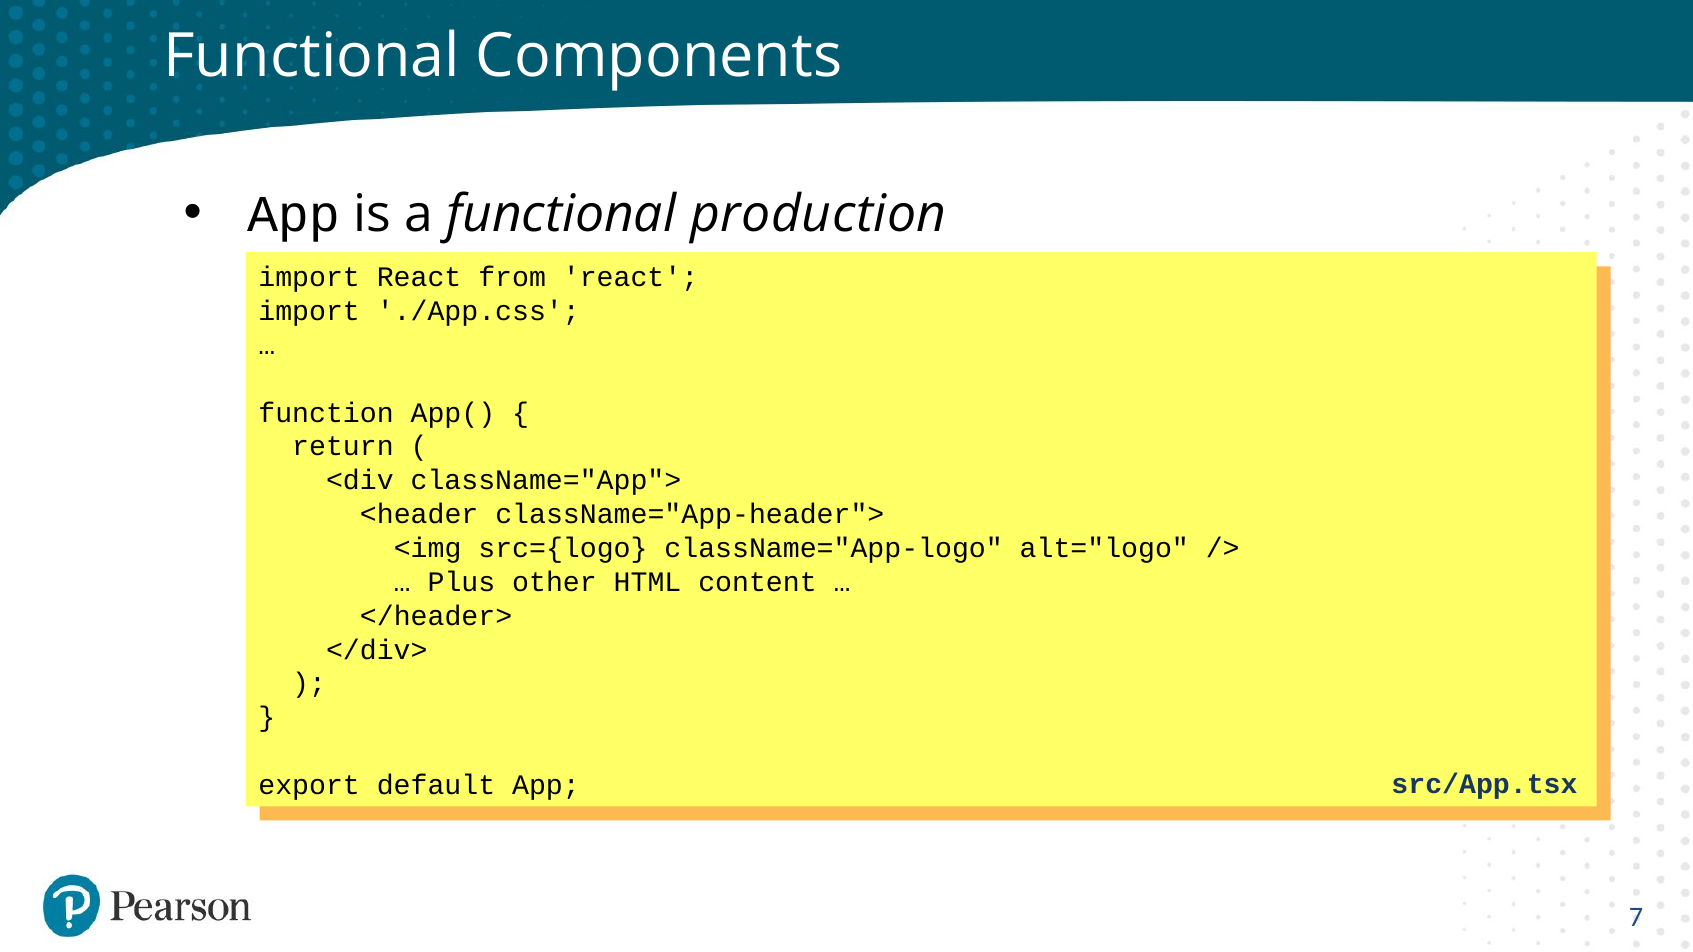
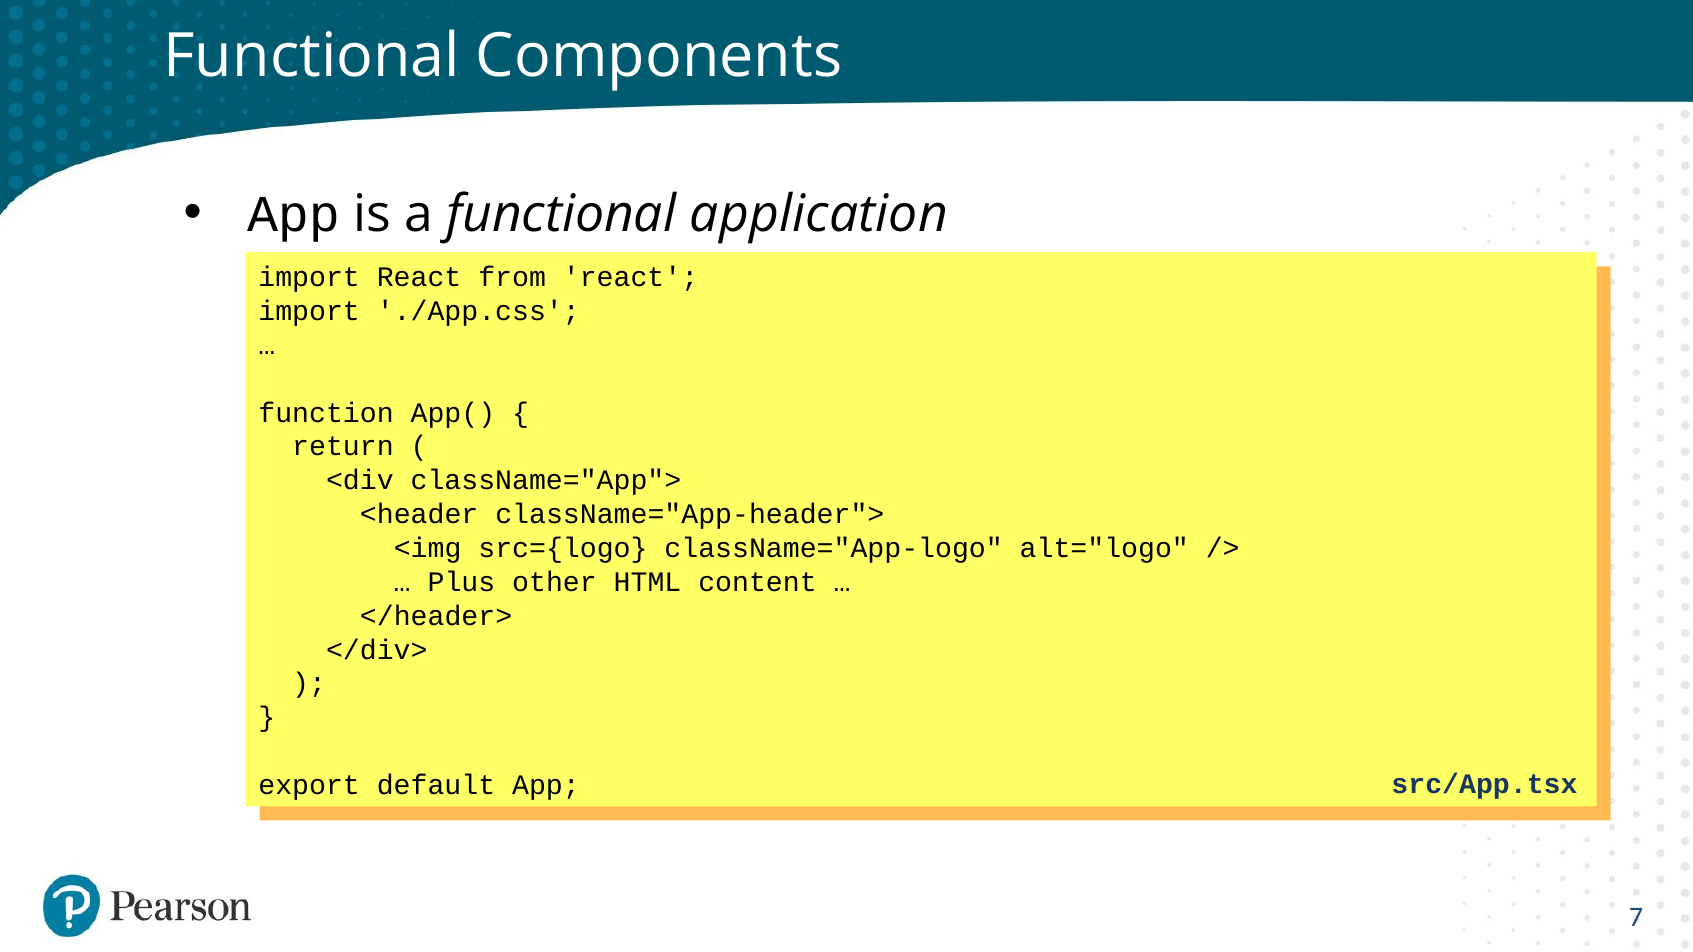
production: production -> application (819, 214)
